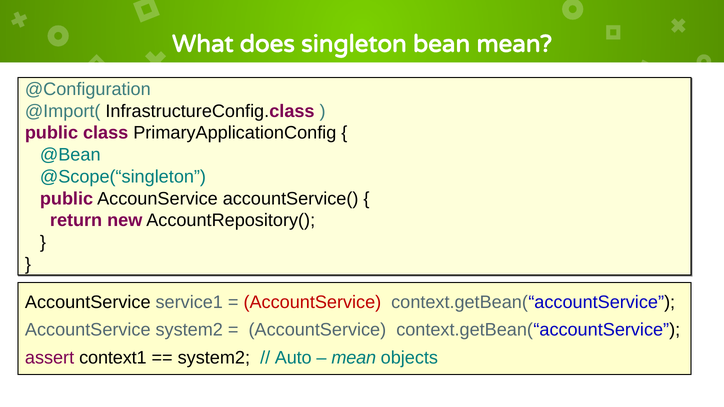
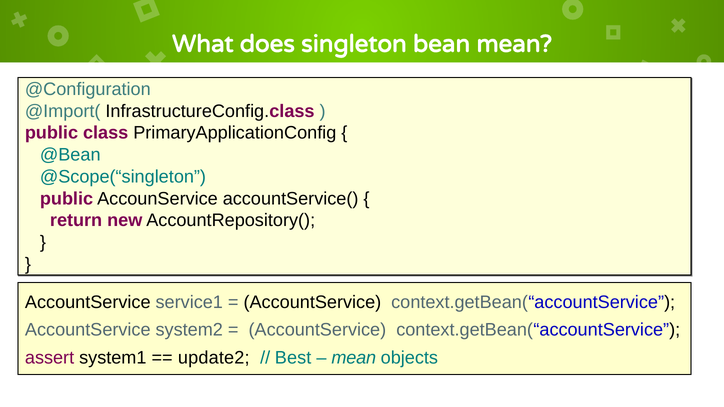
AccountService colour: red -> black (312, 302)
context1: context1 -> system1 (113, 358)
system2: system2 -> update2 (214, 358)
Auto: Auto -> Best (293, 358)
